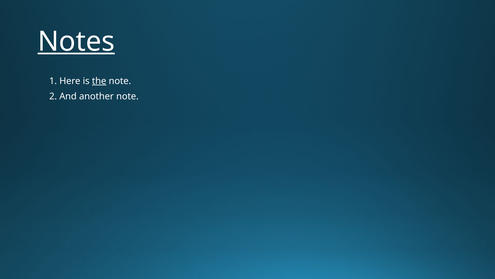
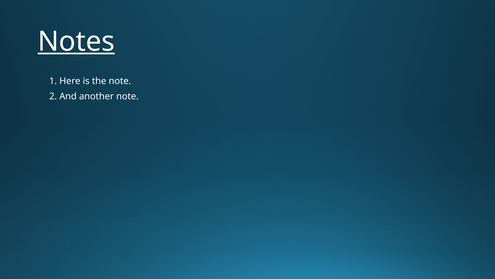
the underline: present -> none (99, 81)
